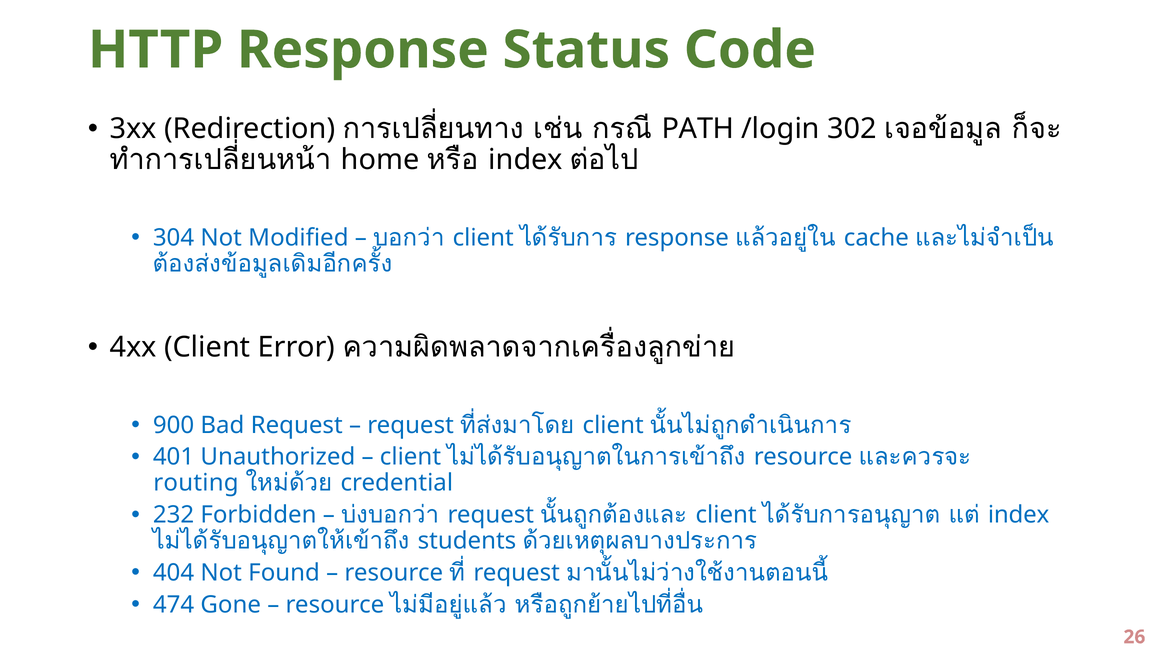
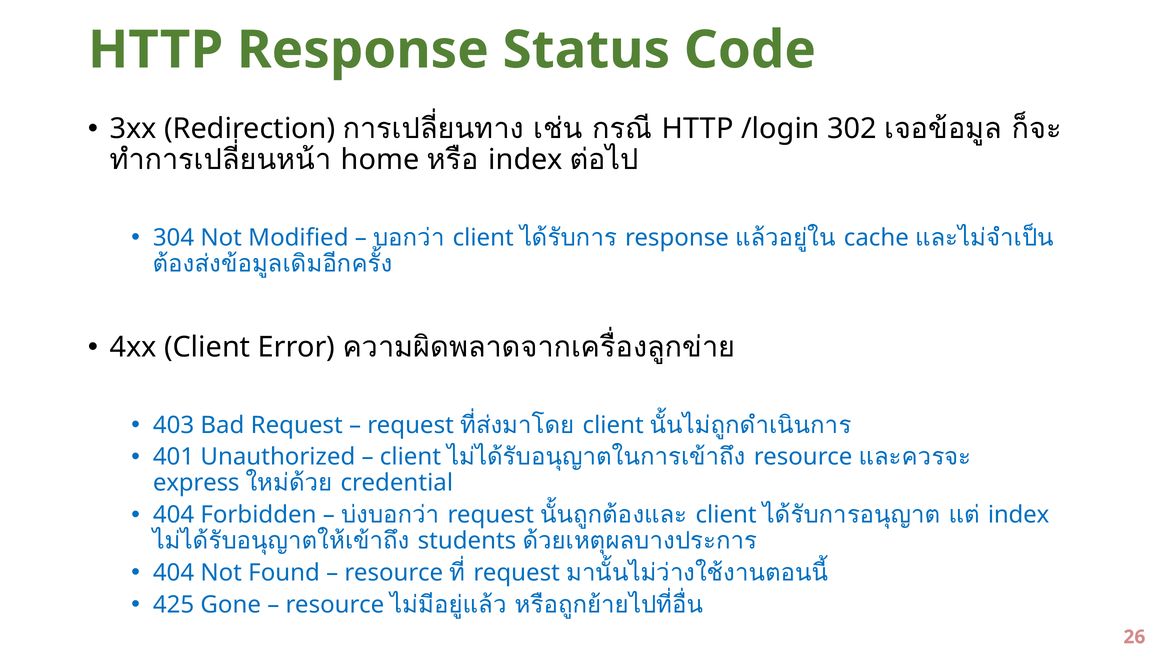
PATH: PATH -> HTTP (698, 129)
900: 900 -> 403 (174, 425)
routing: routing -> express (196, 483)
232: 232 -> 404 (174, 515)
474: 474 -> 425 (174, 605)
